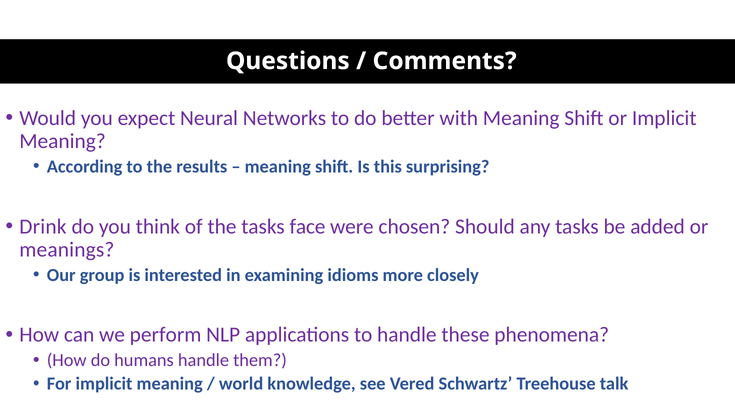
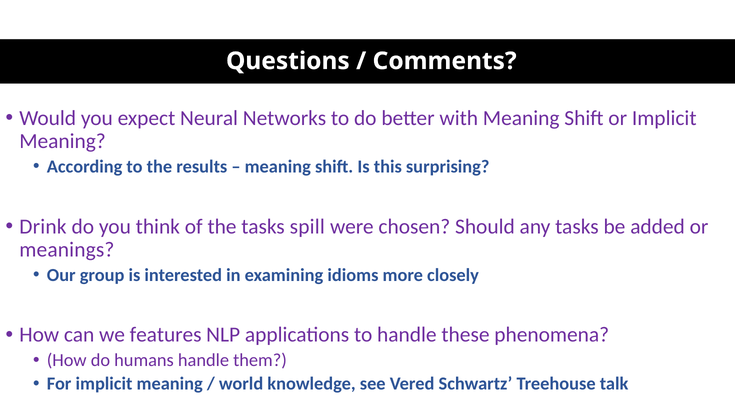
face: face -> spill (307, 227)
perform: perform -> features (166, 335)
